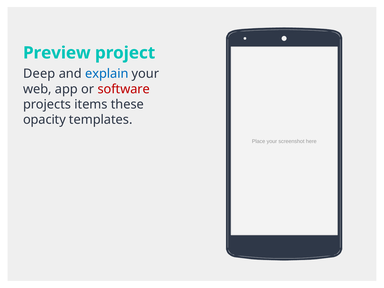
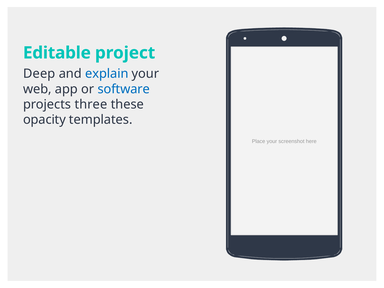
Preview: Preview -> Editable (57, 53)
software colour: red -> blue (124, 89)
items: items -> three (91, 104)
